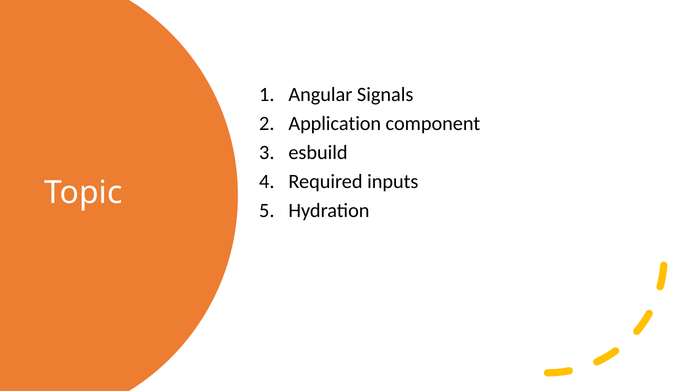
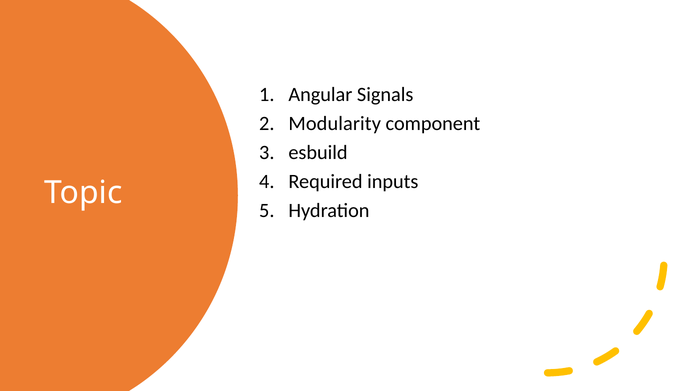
Application: Application -> Modularity (335, 124)
